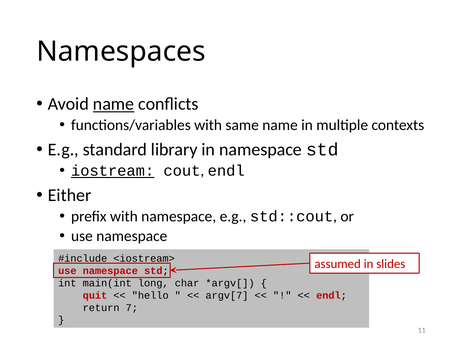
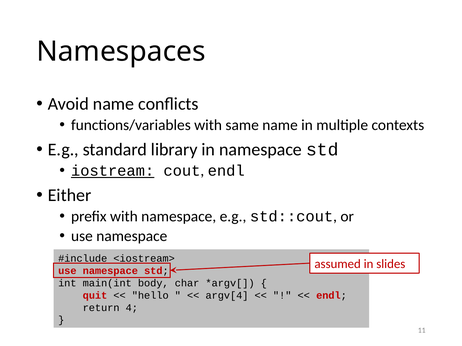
name underline: present -> none (114, 104)
long: long -> body (153, 283)
argv[7: argv[7 -> argv[4 (227, 296)
7: 7 -> 4 (132, 308)
